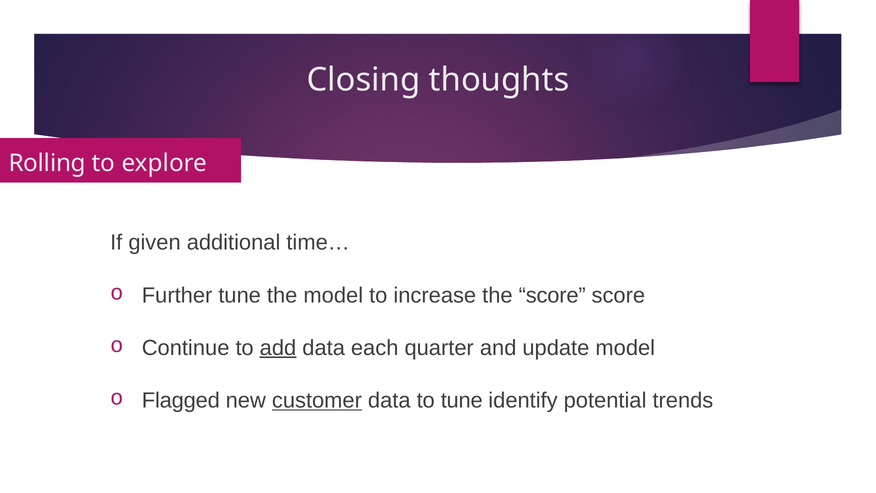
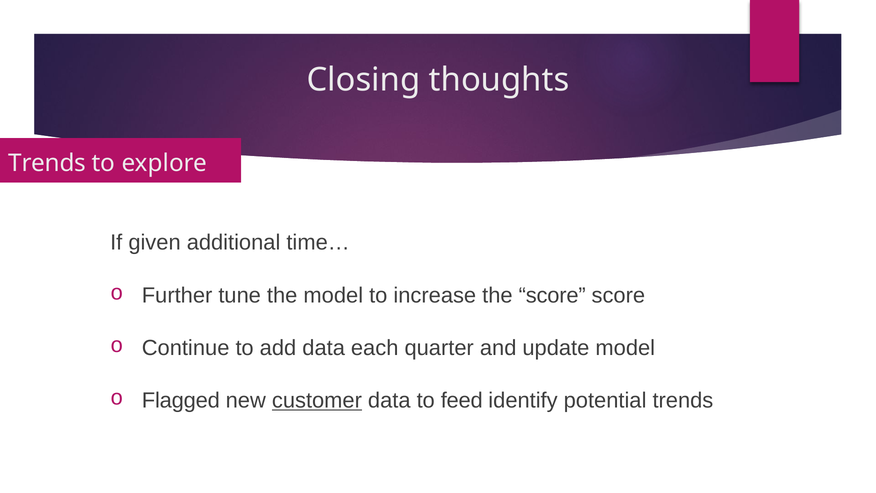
Rolling: Rolling -> Trends (47, 163)
add underline: present -> none (278, 348)
to tune: tune -> feed (462, 400)
